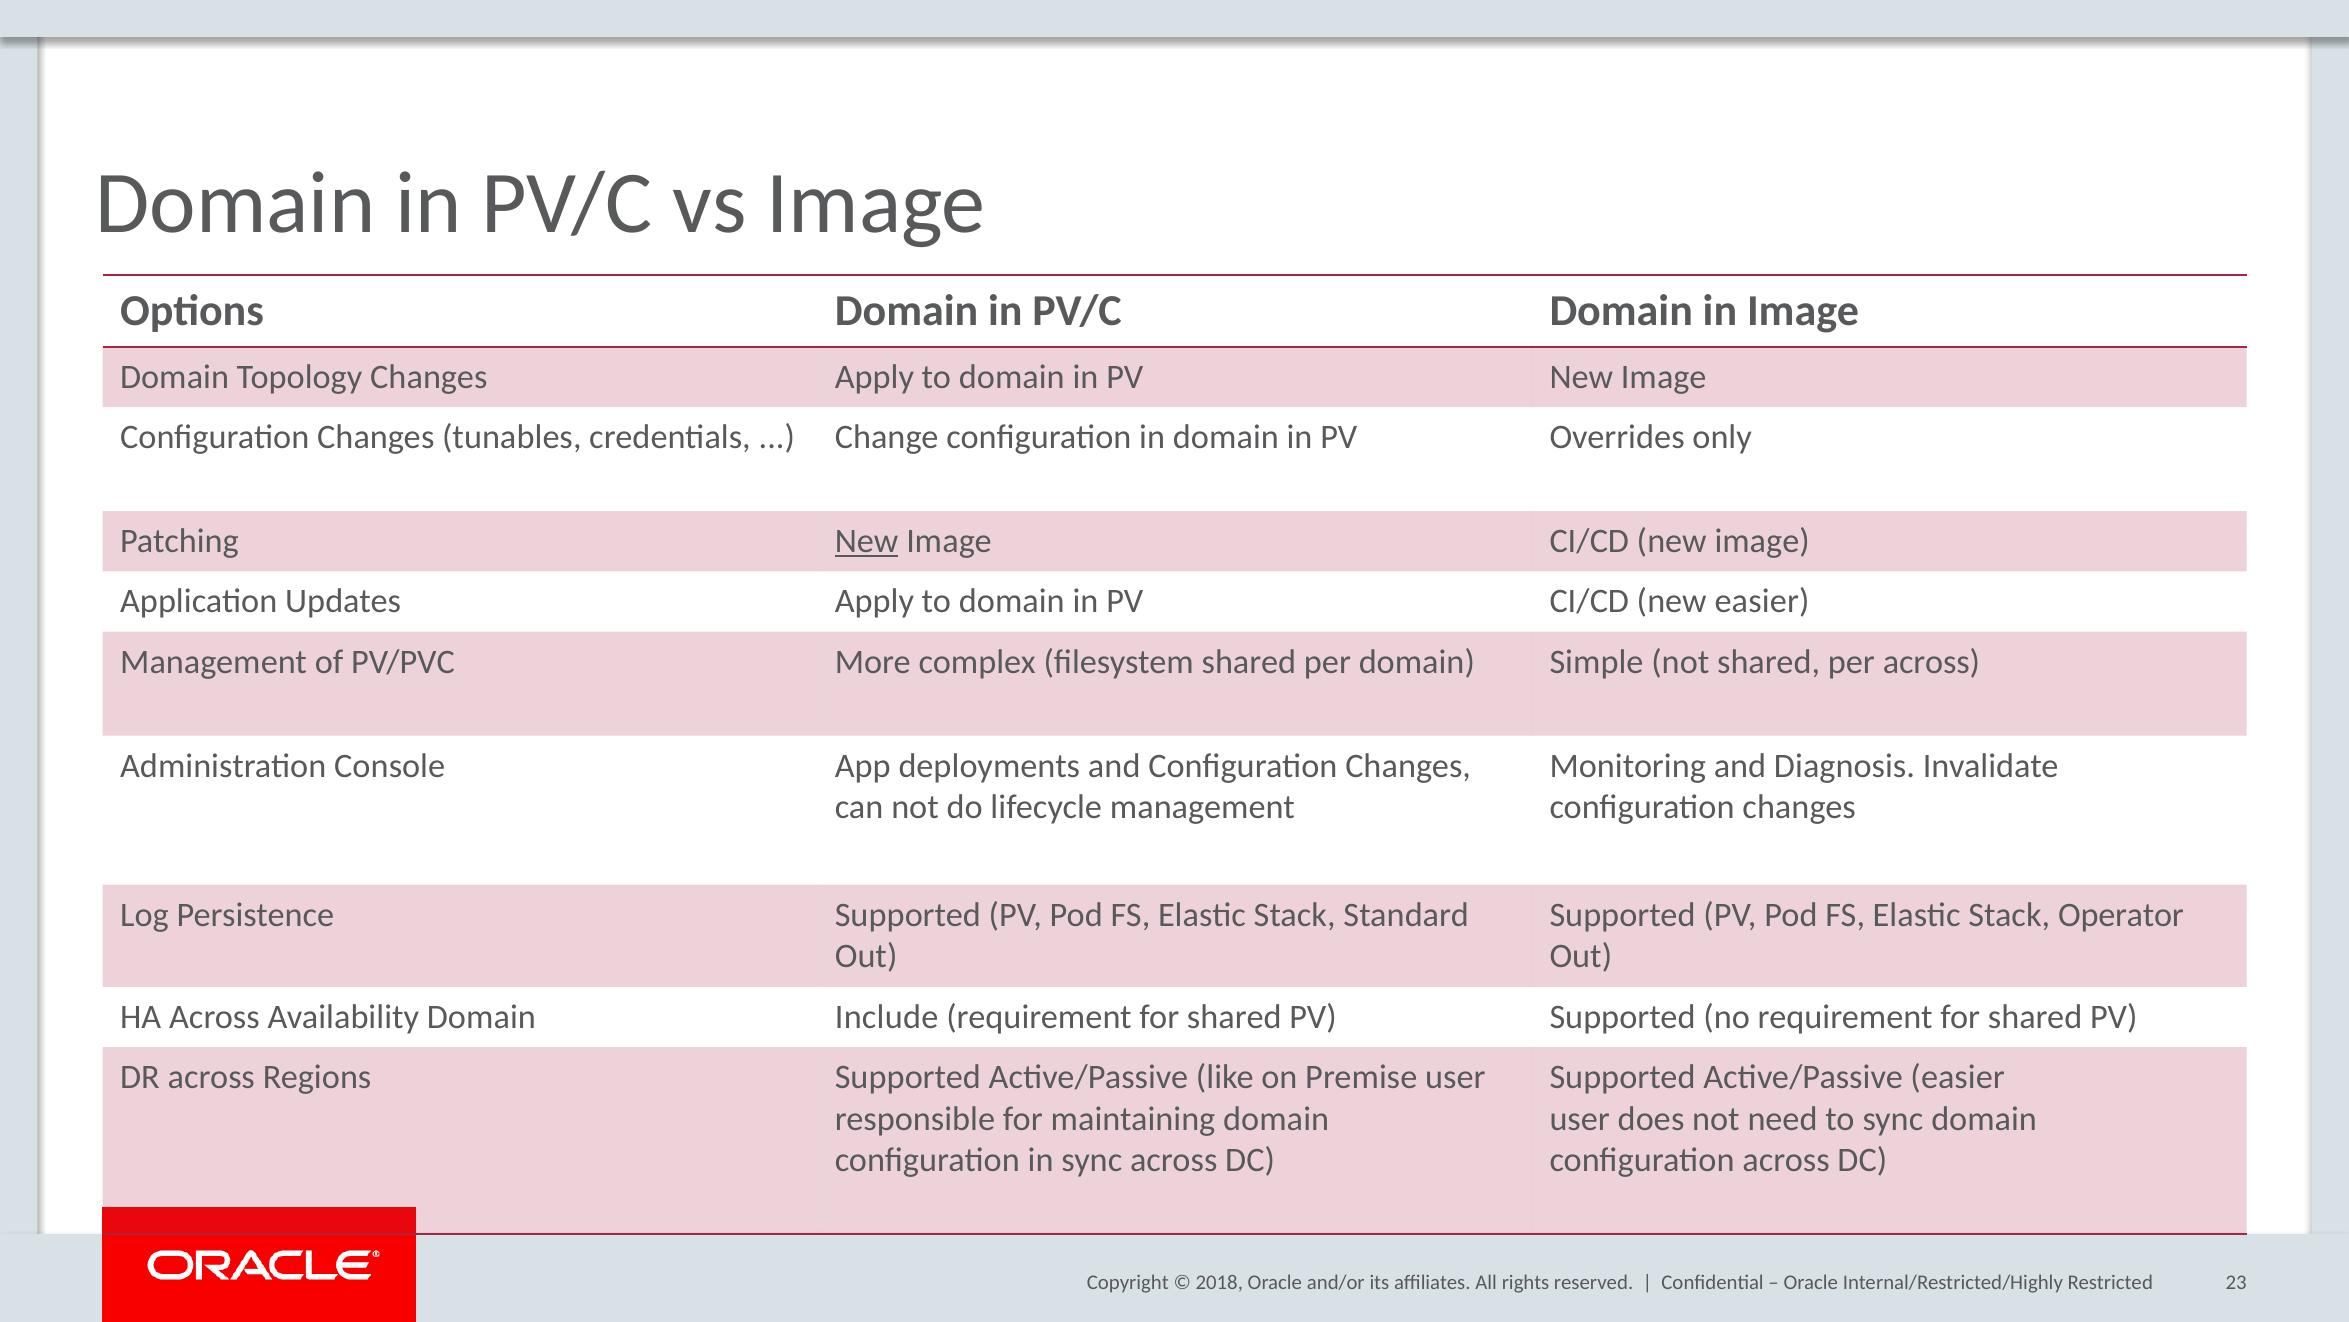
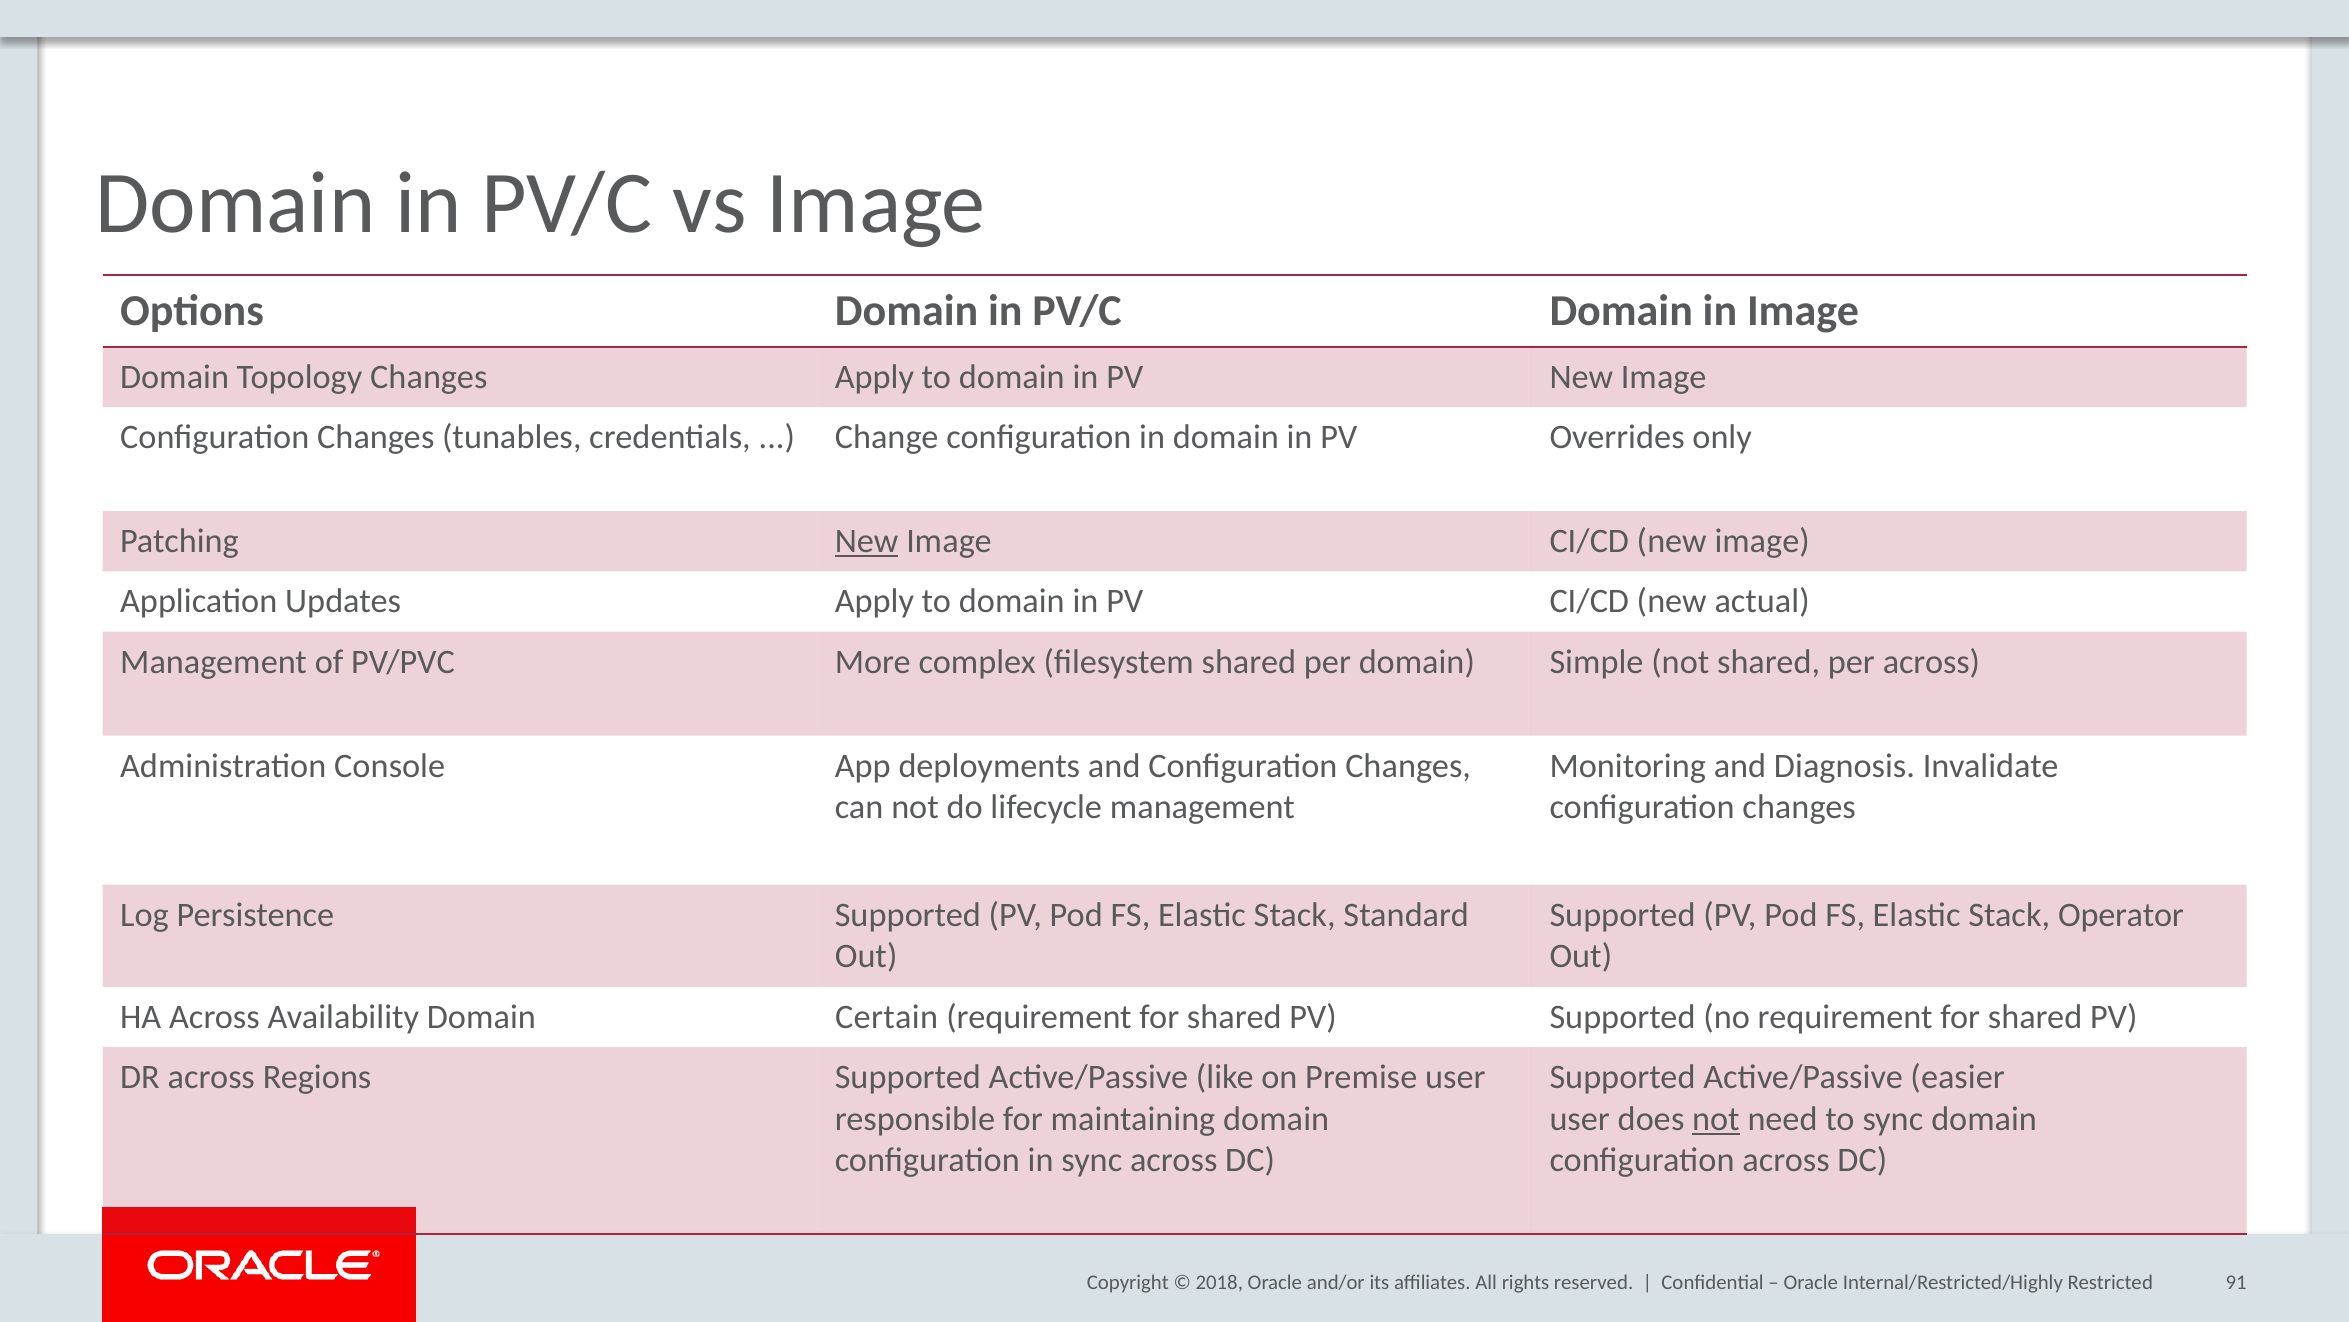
new easier: easier -> actual (1762, 601)
Include: Include -> Certain (887, 1017)
not underline: none -> present (1716, 1119)
23: 23 -> 91 (2236, 1282)
